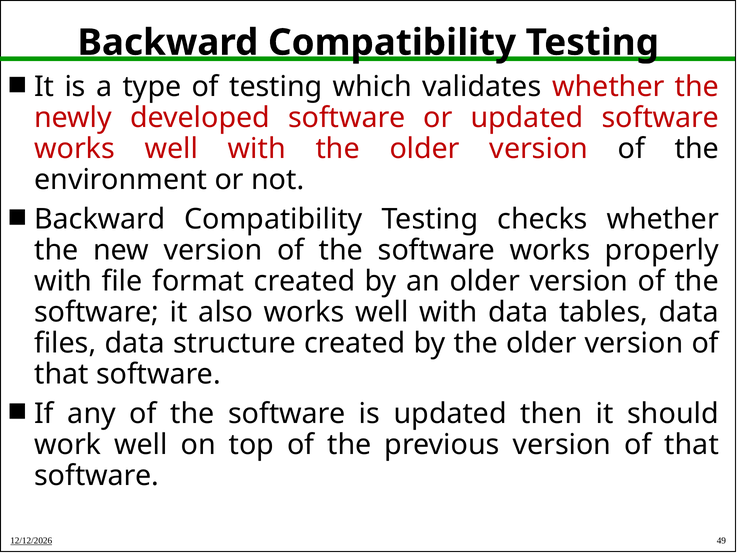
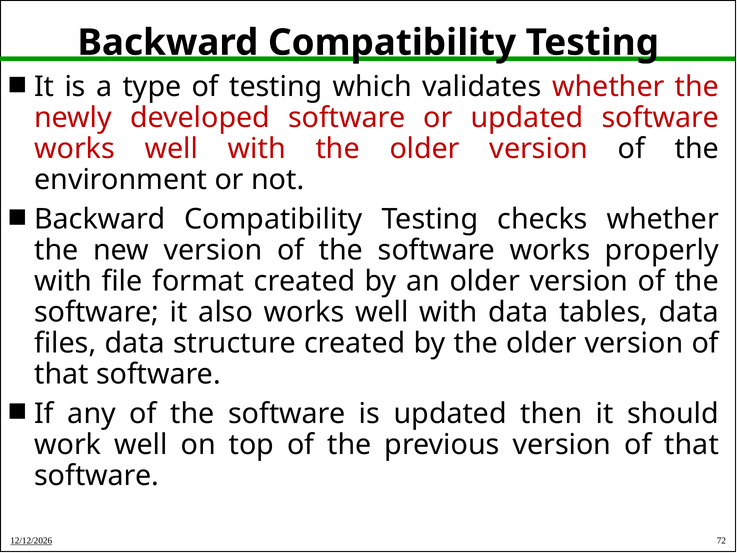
49: 49 -> 72 (721, 541)
